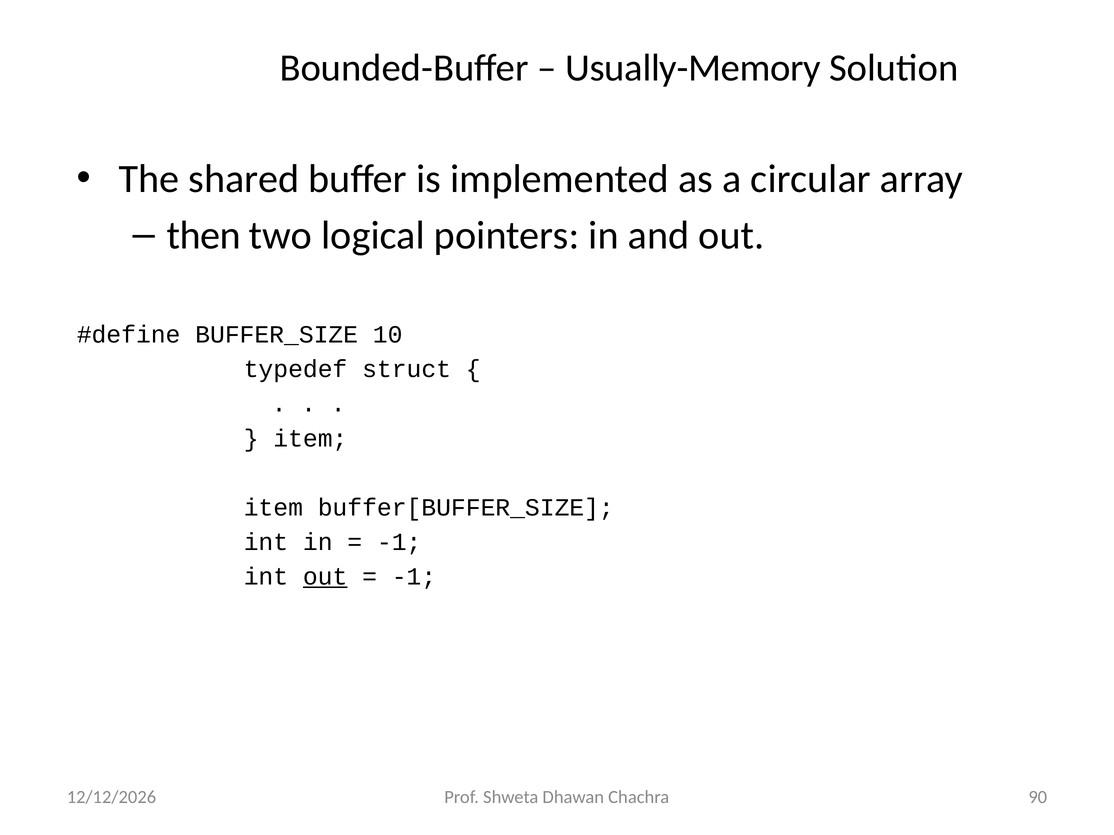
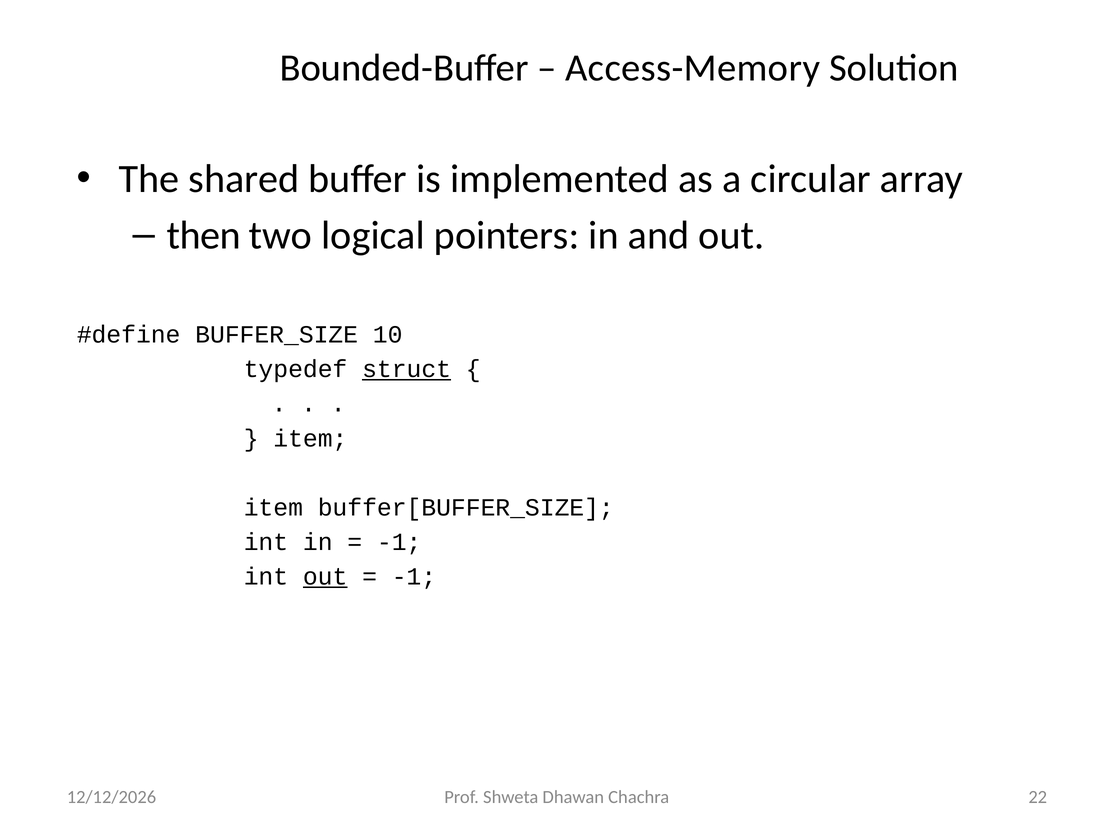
Usually-Memory: Usually-Memory -> Access-Memory (693, 68)
struct underline: none -> present (407, 369)
90: 90 -> 22 (1038, 798)
